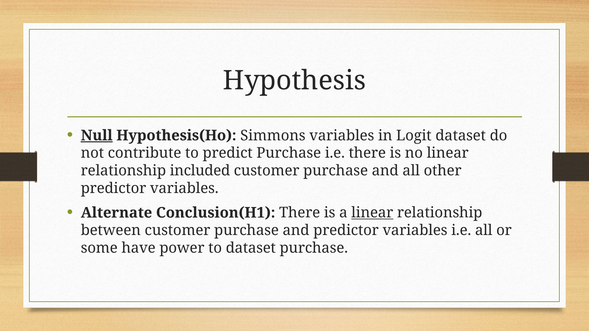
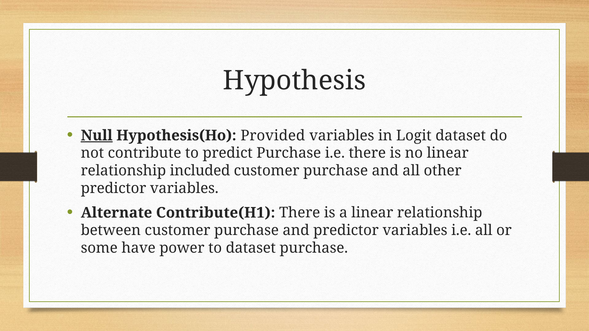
Simmons: Simmons -> Provided (273, 136)
Conclusion(H1: Conclusion(H1 -> Contribute(H1 (216, 213)
linear underline: present -> none (372, 213)
